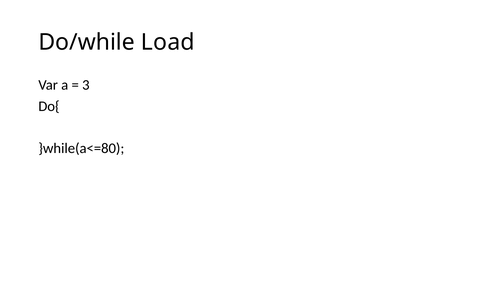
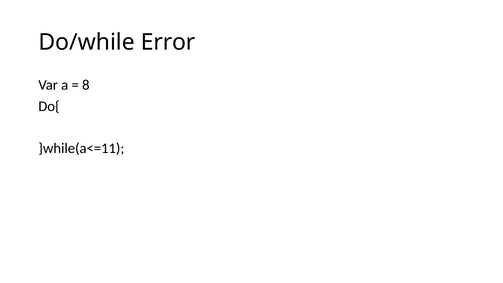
Load: Load -> Error (168, 42)
3: 3 -> 8 (86, 85)
}while(a<=80: }while(a<=80 -> }while(a<=11 (81, 148)
